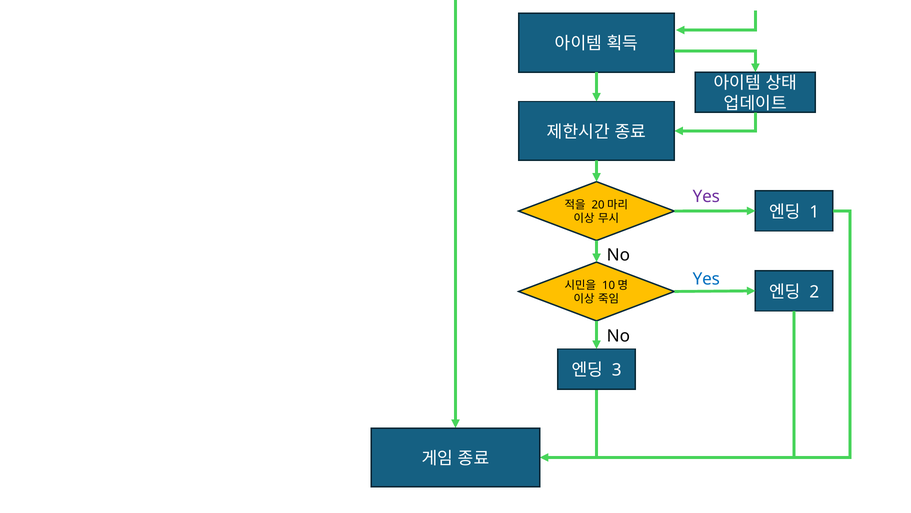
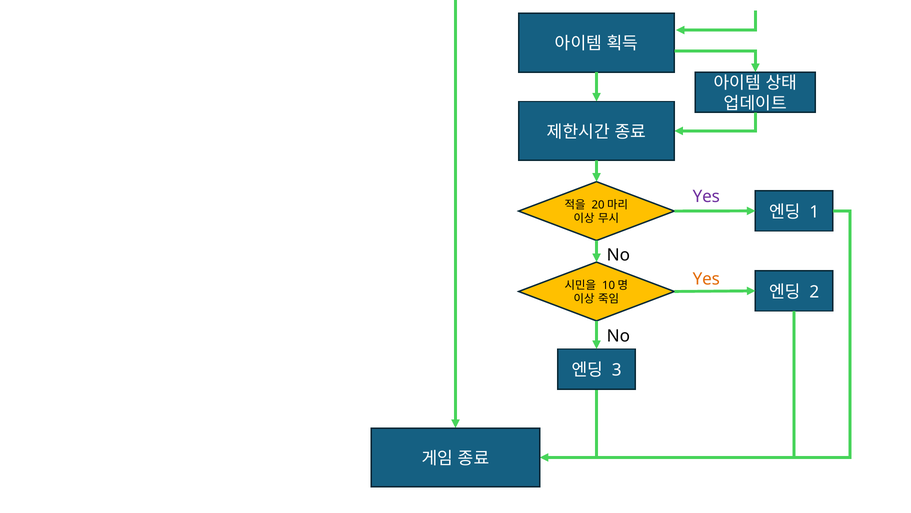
Yes colour: blue -> orange (706, 279)
